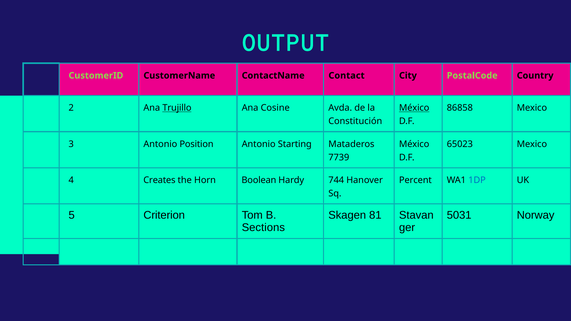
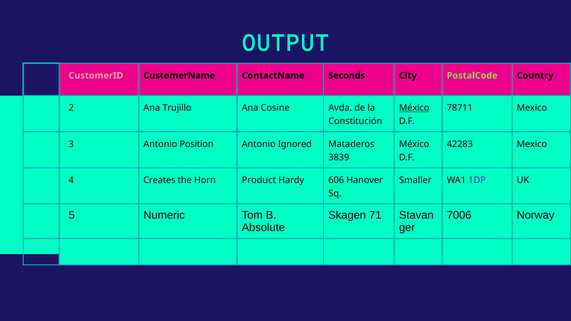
CustomerID colour: light green -> pink (96, 76)
Contact: Contact -> Seconds (347, 76)
Trujillo underline: present -> none (177, 108)
86858: 86858 -> 78711 (460, 108)
Starting: Starting -> Ignored (295, 144)
65023: 65023 -> 42283 (460, 144)
7739: 7739 -> 3839 (339, 157)
Boolean: Boolean -> Product (259, 180)
744: 744 -> 606 (336, 180)
Percent: Percent -> Smaller (415, 180)
1DP colour: blue -> purple (477, 180)
Criterion: Criterion -> Numeric (164, 215)
81: 81 -> 71 (375, 215)
5031: 5031 -> 7006 (459, 215)
Sections: Sections -> Absolute (263, 228)
